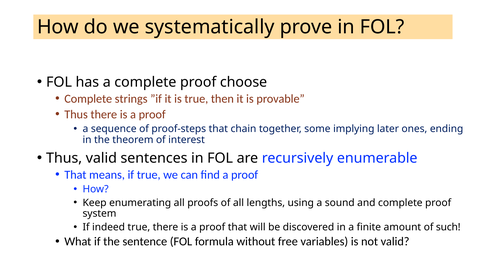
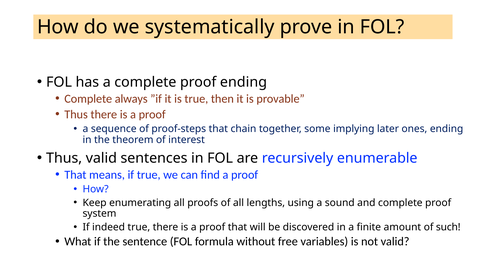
proof choose: choose -> ending (243, 82)
strings: strings -> always (131, 99)
